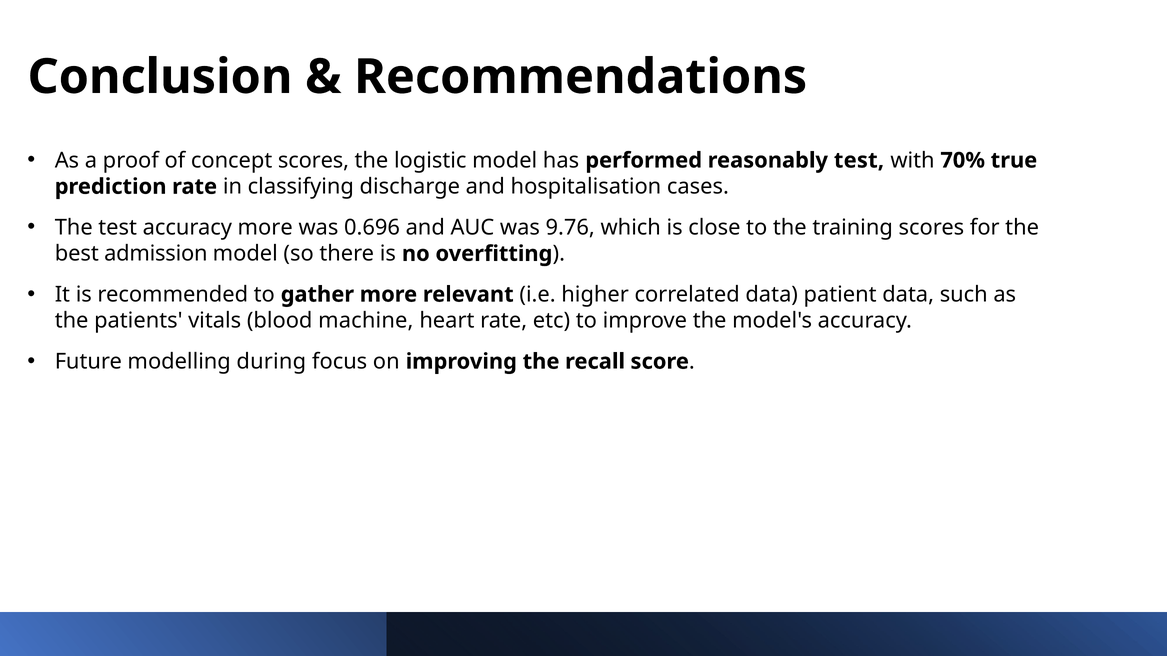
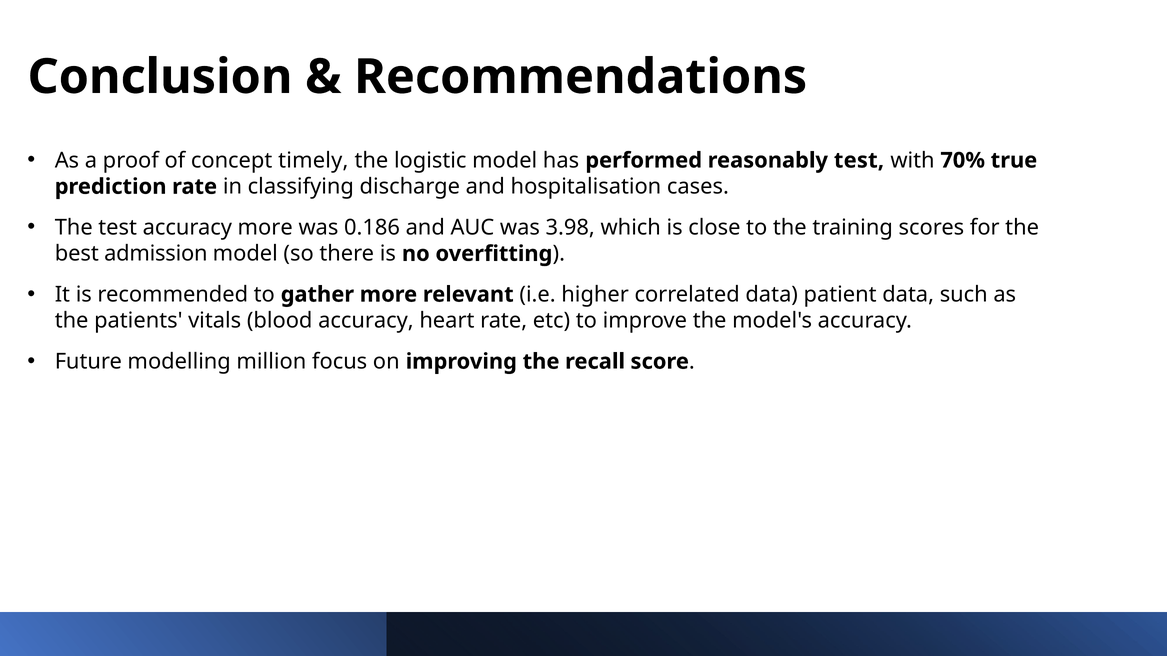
concept scores: scores -> timely (313, 160)
0.696: 0.696 -> 0.186 (372, 228)
9.76: 9.76 -> 3.98 (570, 228)
blood machine: machine -> accuracy (366, 321)
during: during -> million (271, 362)
